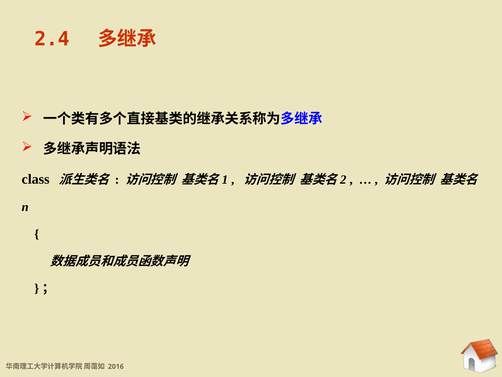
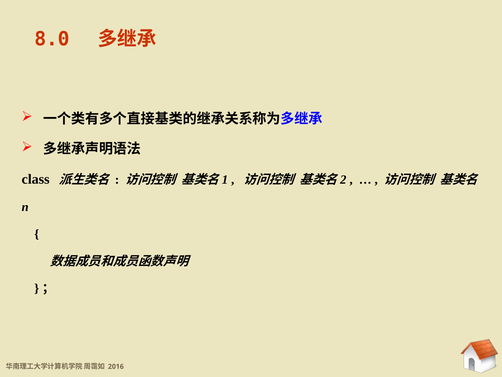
2.4: 2.4 -> 8.0 (52, 39)
